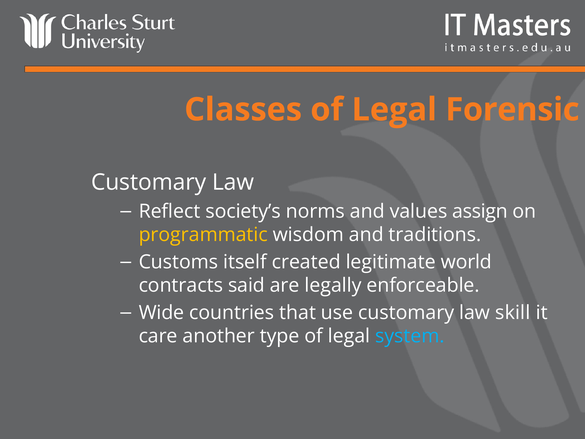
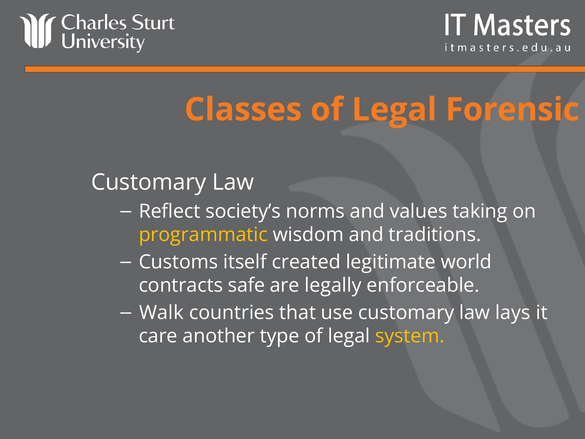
assign: assign -> taking (480, 211)
said: said -> safe (246, 285)
Wide: Wide -> Walk (161, 313)
skill: skill -> lays (513, 313)
system colour: light blue -> yellow (410, 336)
